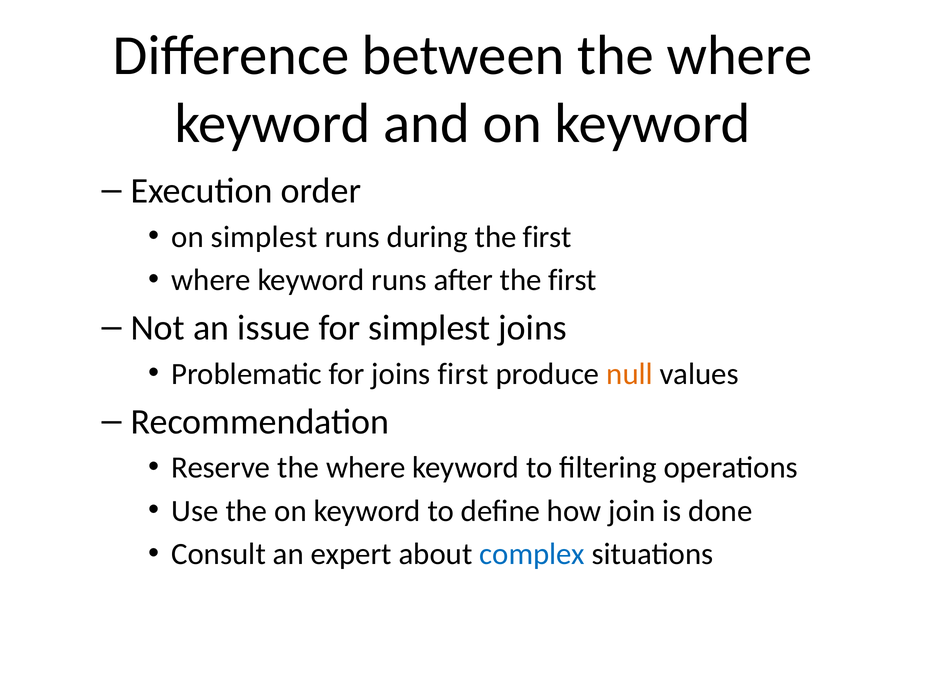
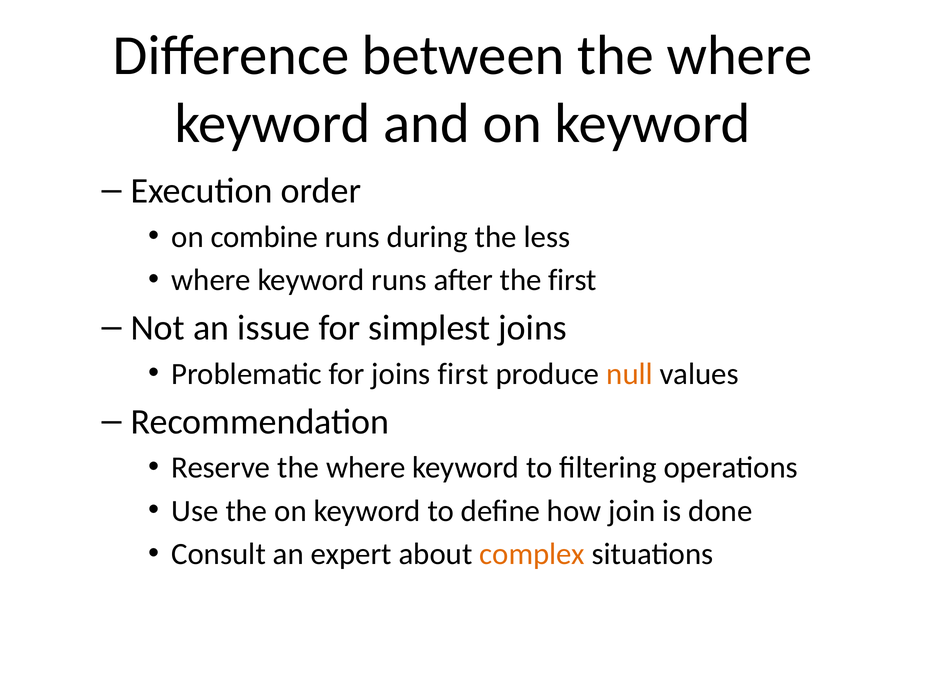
on simplest: simplest -> combine (264, 237)
during the first: first -> less (547, 237)
complex colour: blue -> orange (532, 554)
